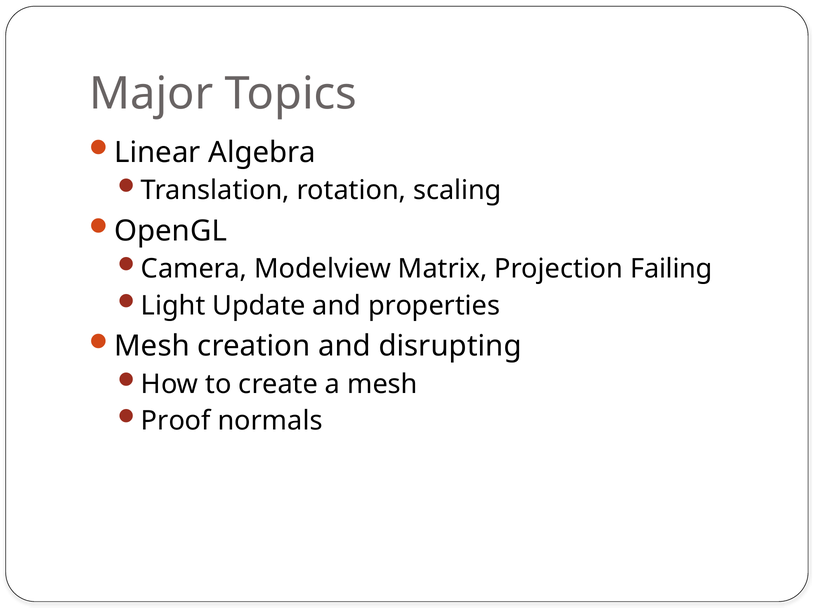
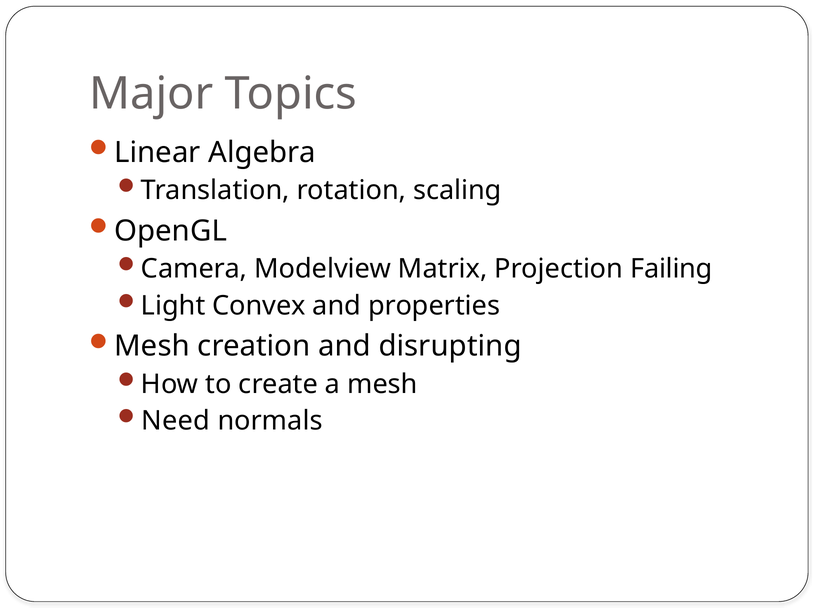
Update: Update -> Convex (259, 306)
Proof: Proof -> Need (176, 421)
